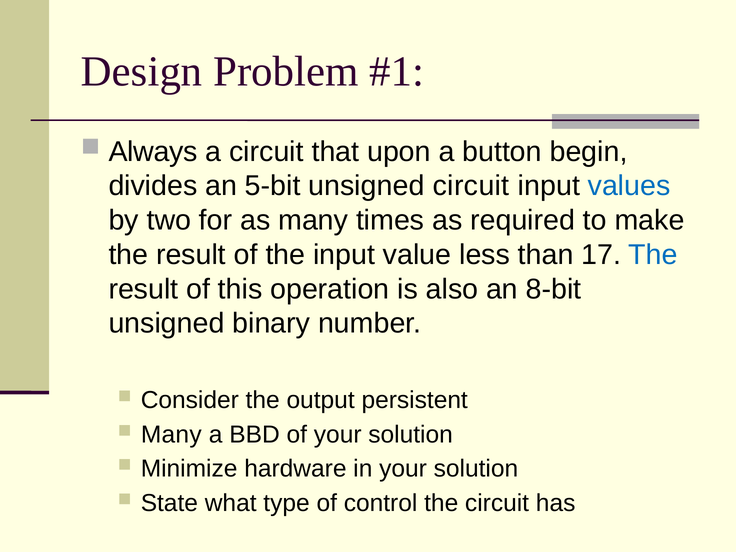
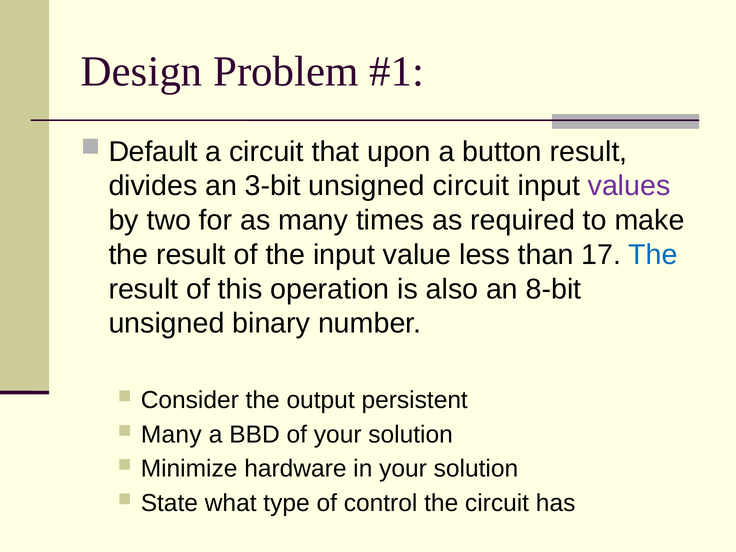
Always: Always -> Default (153, 152)
button begin: begin -> result (589, 152)
5-bit: 5-bit -> 3-bit (273, 186)
values colour: blue -> purple (629, 186)
